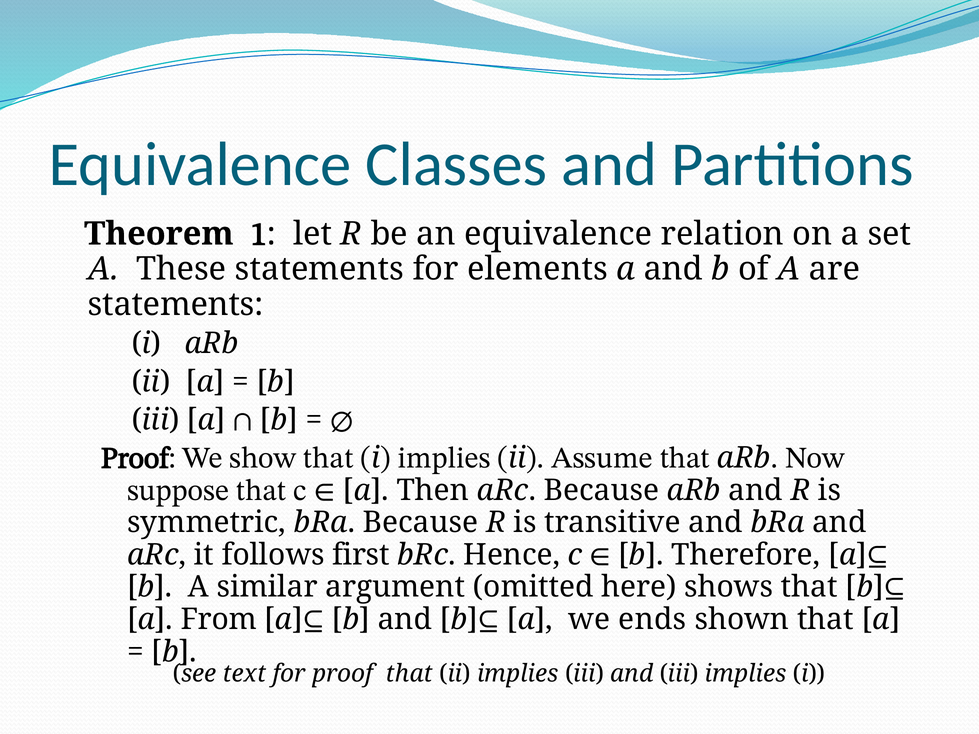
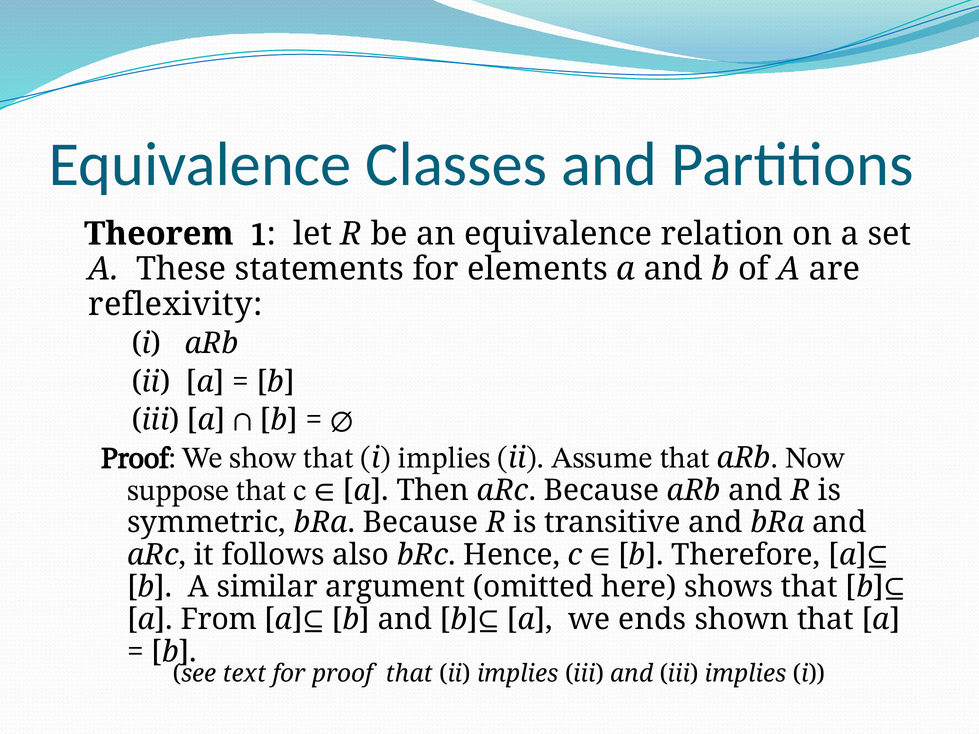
statements: statements -> reflexivity (175, 304)
first: first -> also (361, 555)
